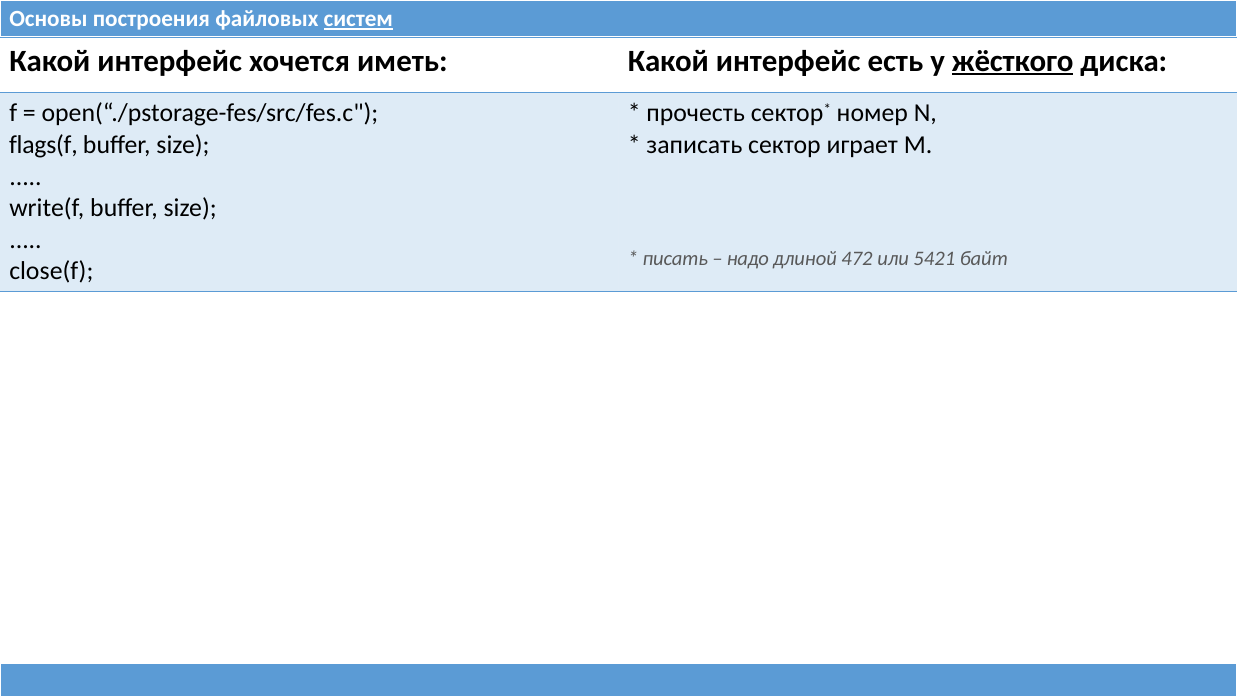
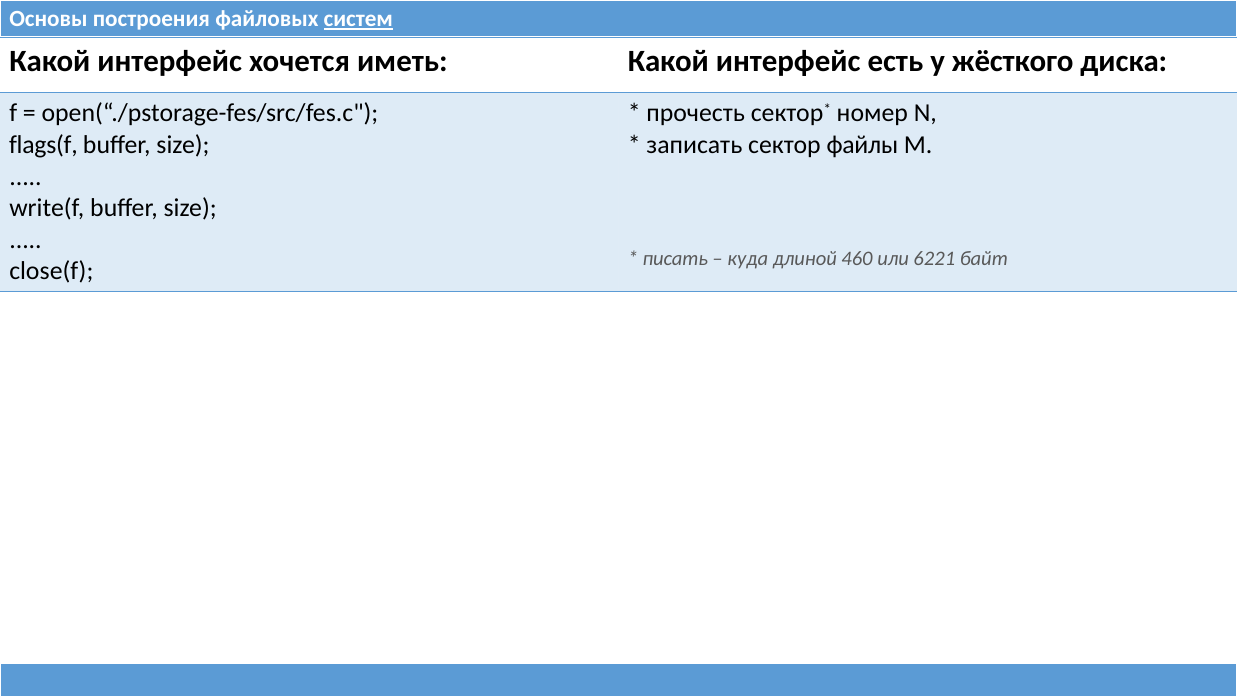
жёсткого underline: present -> none (1013, 61)
играет: играет -> файлы (862, 145)
надо: надо -> куда (748, 258)
472: 472 -> 460 (857, 258)
5421: 5421 -> 6221 (934, 258)
